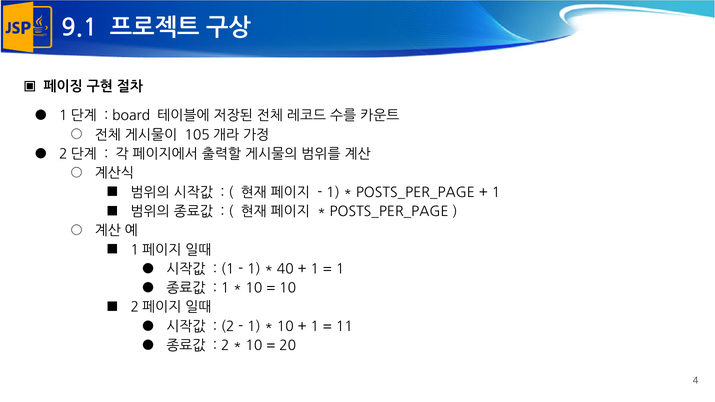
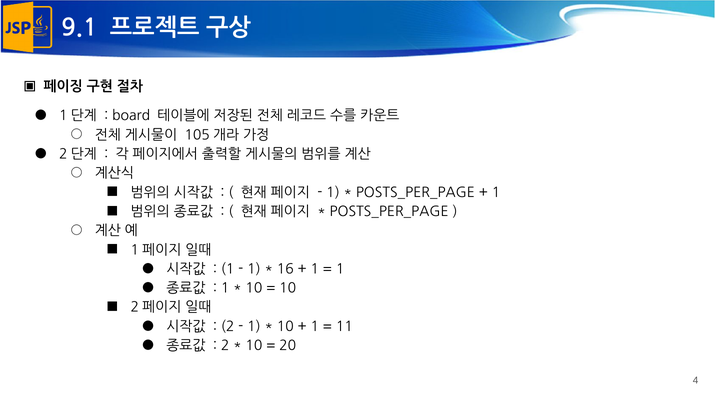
40: 40 -> 16 (285, 269)
